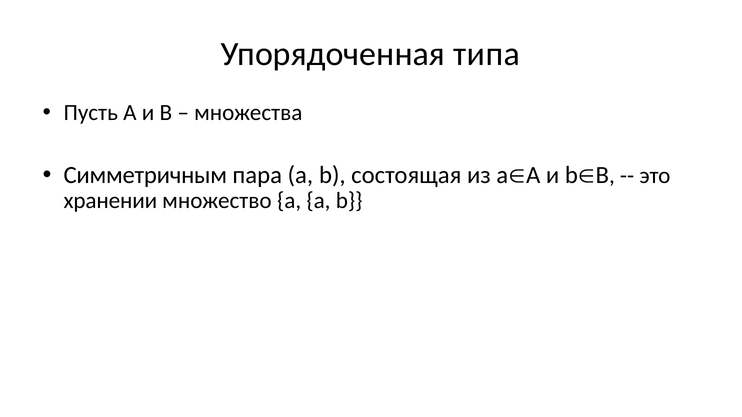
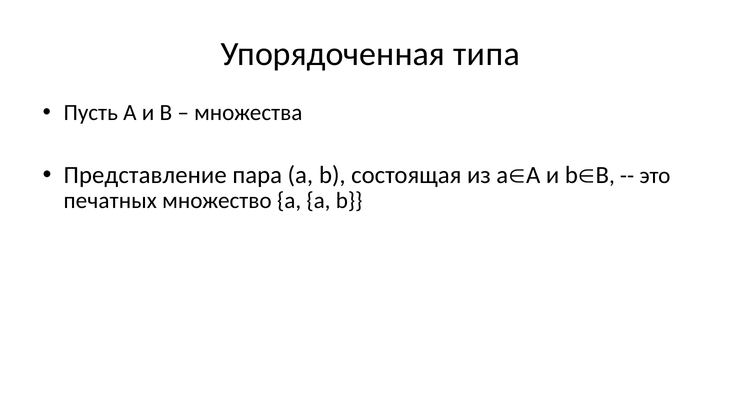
Симметричным: Симметричным -> Представление (145, 175)
хранении: хранении -> печатных (110, 201)
